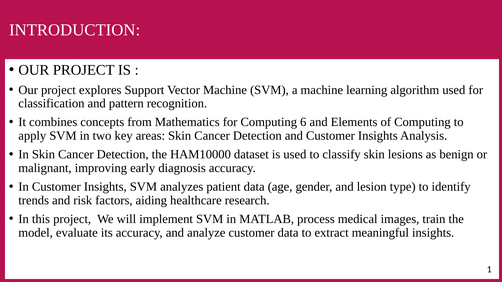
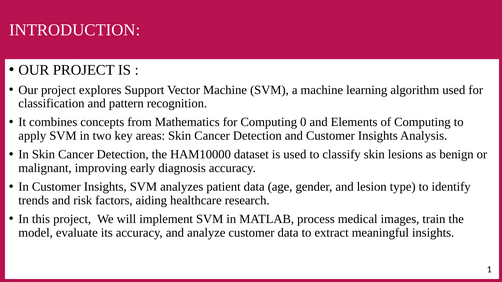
6: 6 -> 0 (303, 122)
